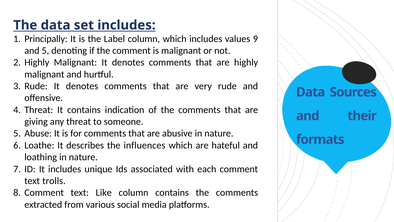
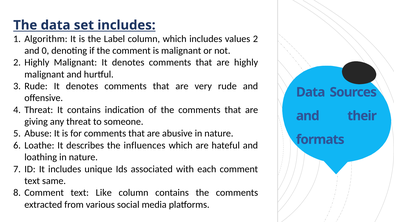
Principally: Principally -> Algorithm (46, 39)
values 9: 9 -> 2 (255, 39)
and 5: 5 -> 0 (45, 51)
trolls: trolls -> same (54, 181)
